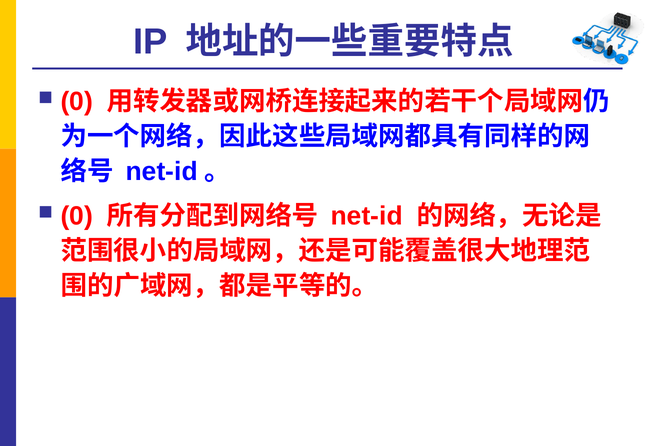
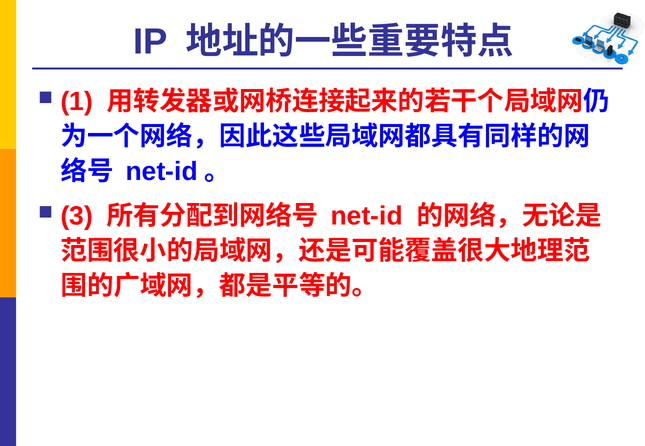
0: 0 -> 1 (77, 102)
0: 0 -> 3 (77, 216)
